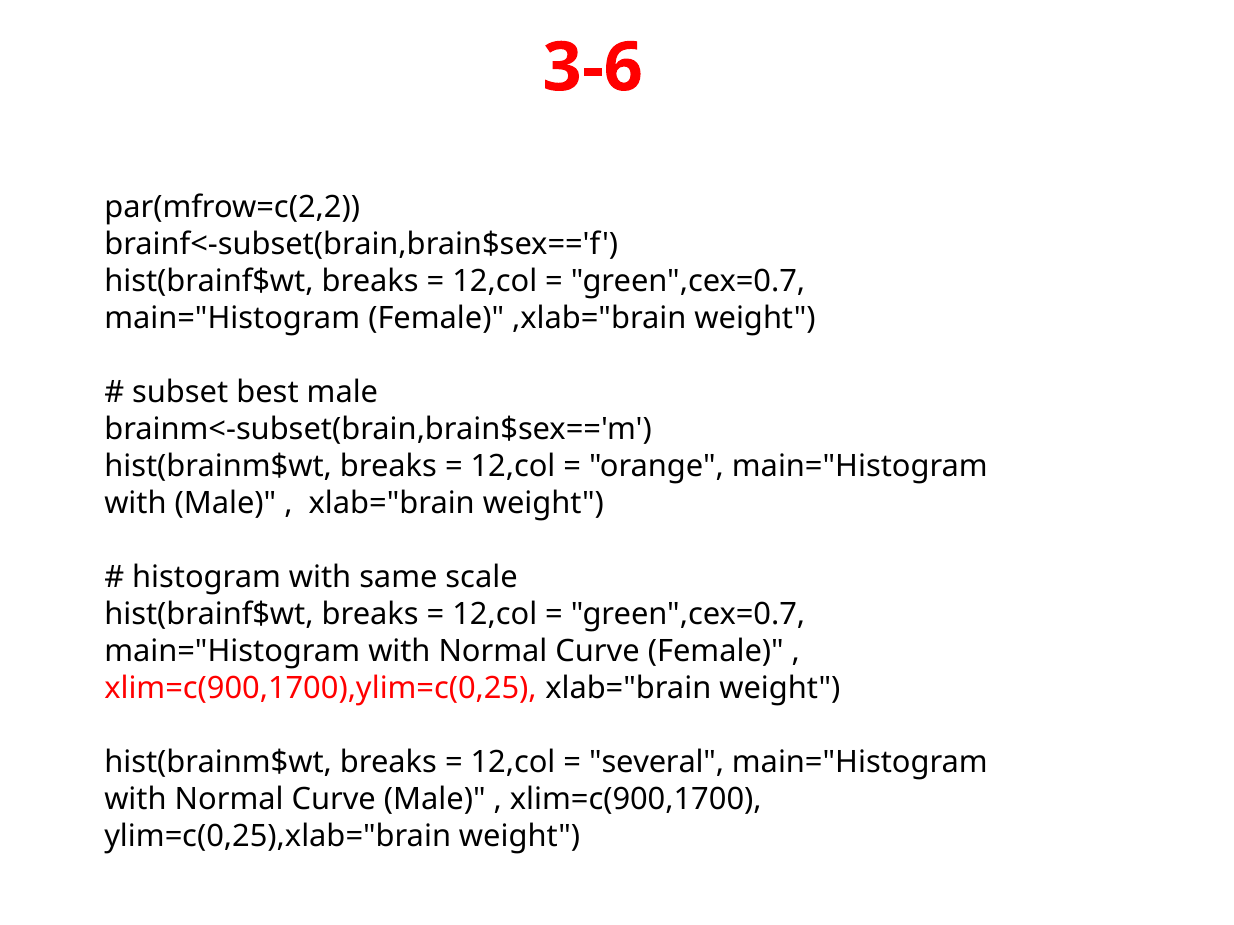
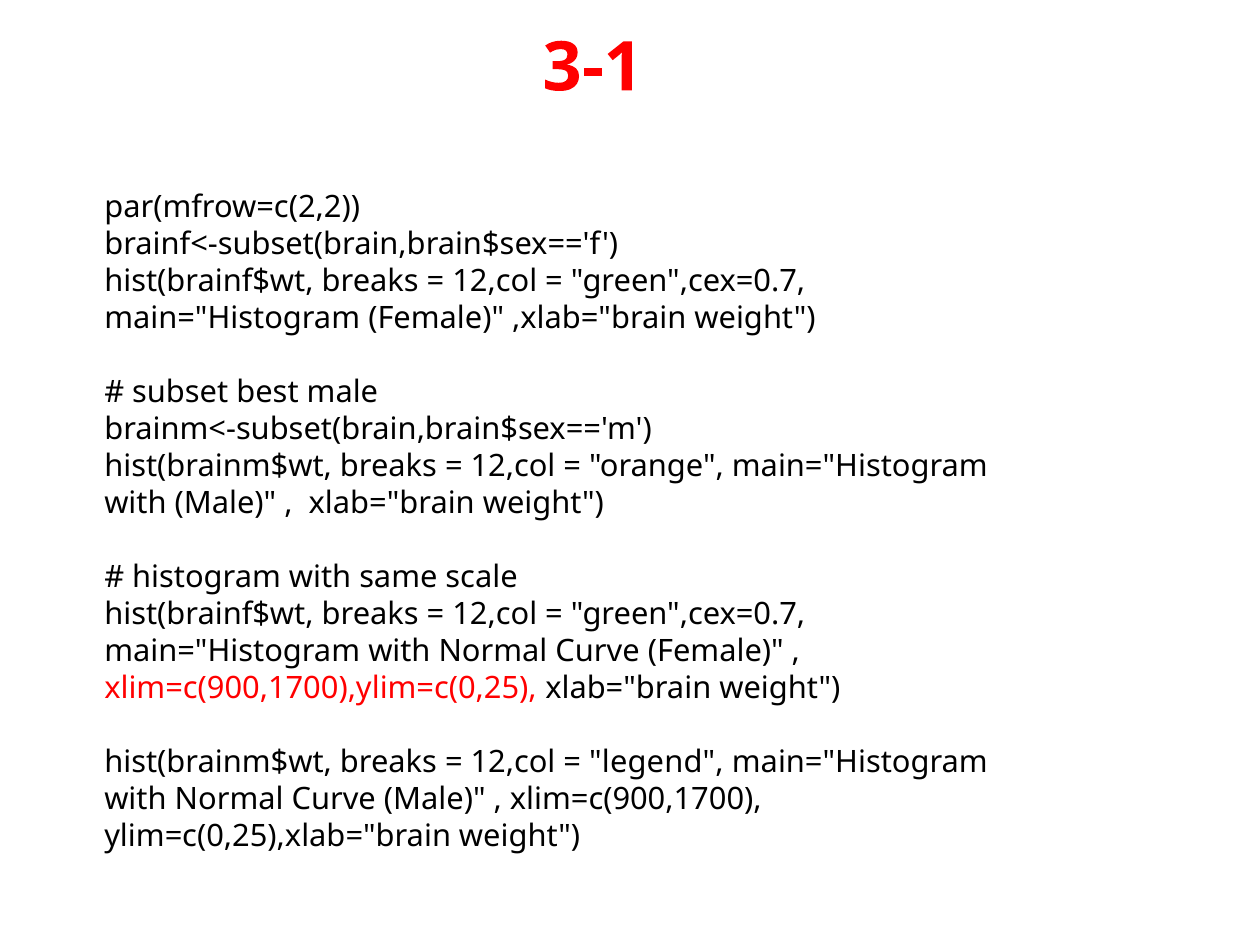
3-6: 3-6 -> 3-1 (593, 68)
several: several -> legend (656, 763)
